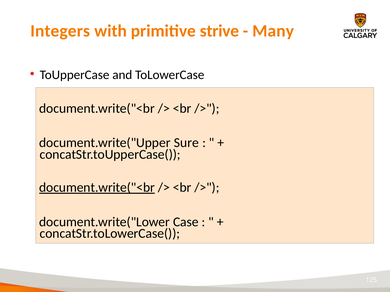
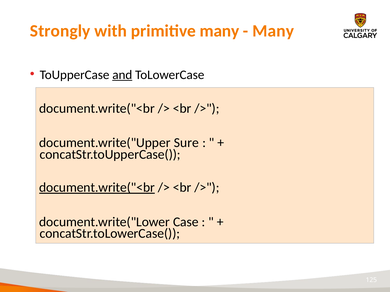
Integers: Integers -> Strongly (60, 31)
primitive strive: strive -> many (220, 31)
and underline: none -> present (122, 75)
